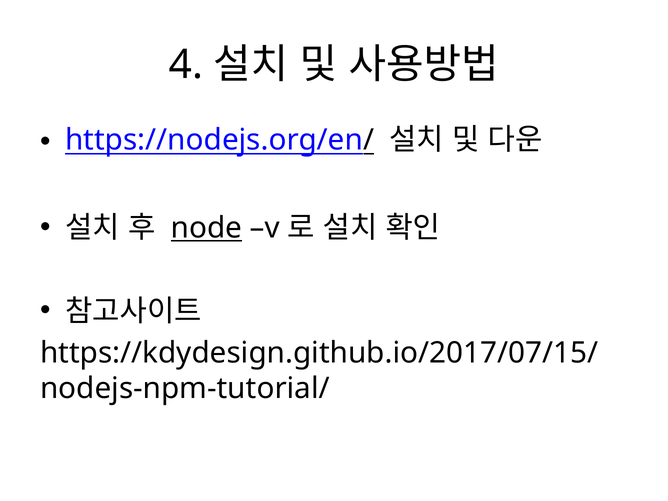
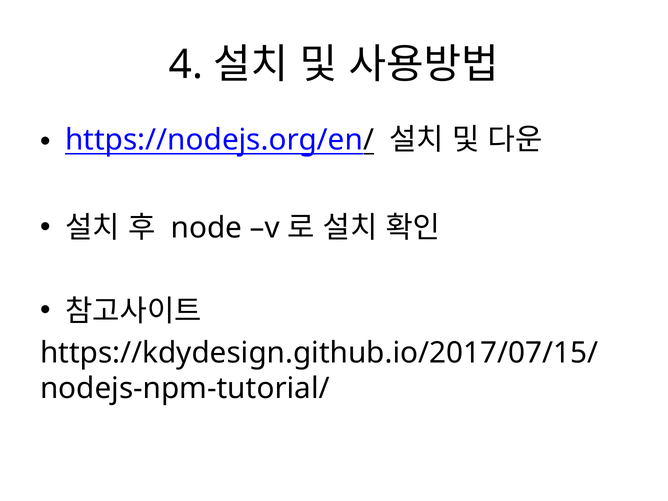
node underline: present -> none (207, 228)
